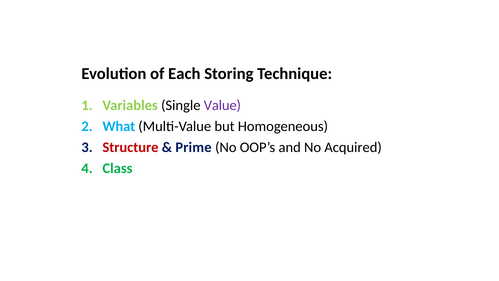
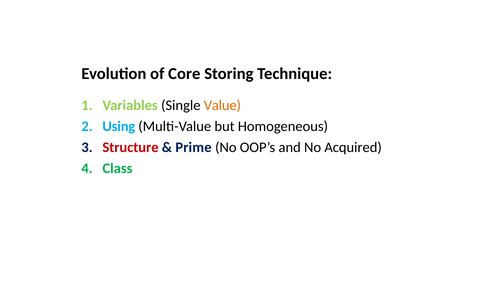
Each: Each -> Core (184, 74)
Value colour: purple -> orange (222, 105)
What: What -> Using (119, 126)
